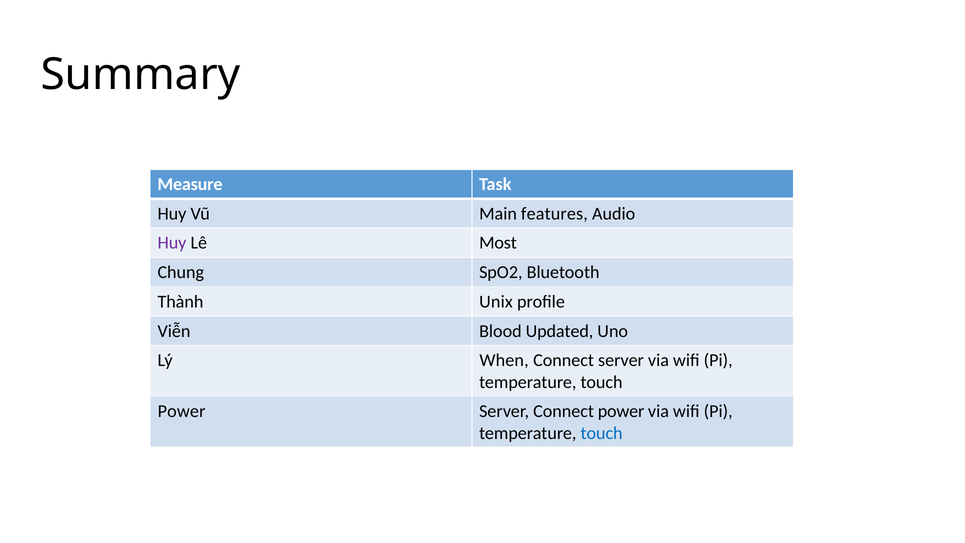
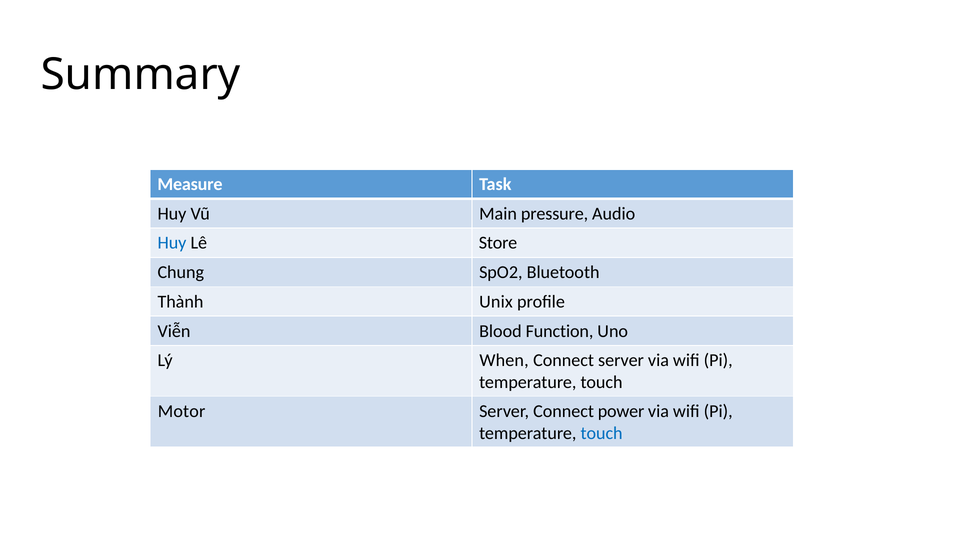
features: features -> pressure (555, 214)
Huy colour: purple -> blue (172, 243)
Most: Most -> Store (498, 243)
Updated: Updated -> Function (560, 331)
Power: Power -> Motor (182, 411)
